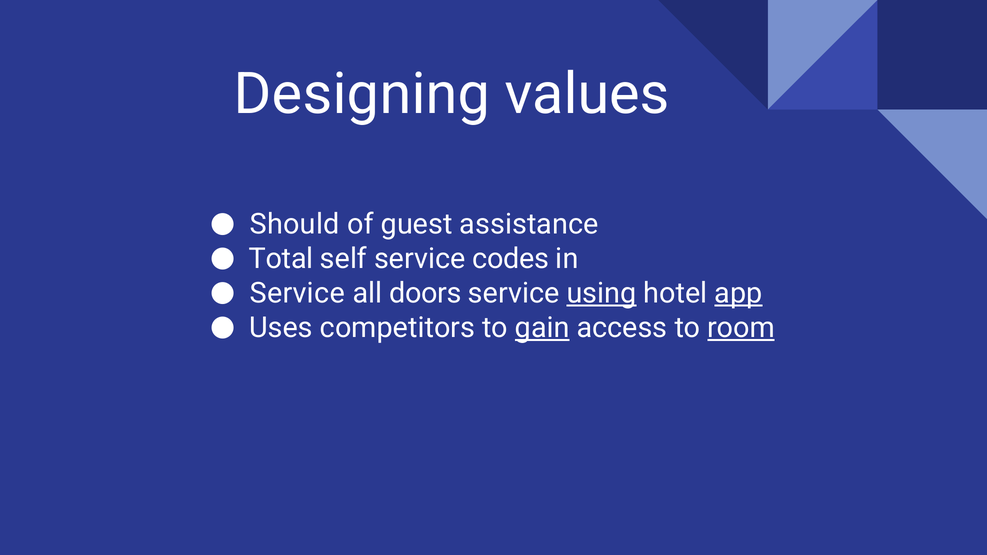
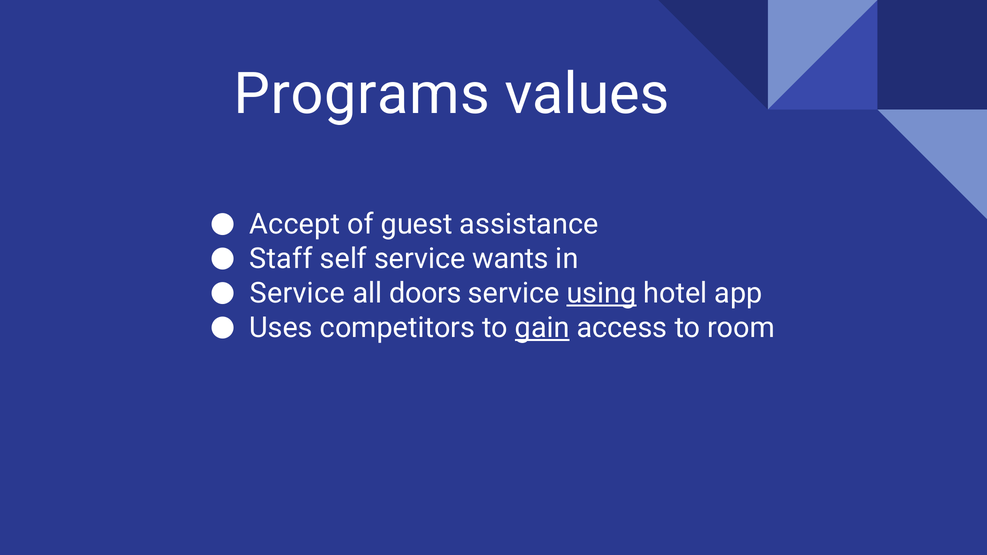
Designing: Designing -> Programs (362, 94)
Should: Should -> Accept (295, 224)
Total: Total -> Staff (281, 259)
codes: codes -> wants (511, 259)
app underline: present -> none (738, 293)
room underline: present -> none (741, 328)
